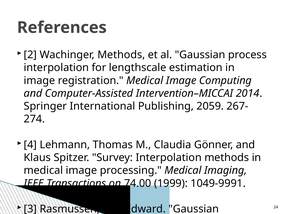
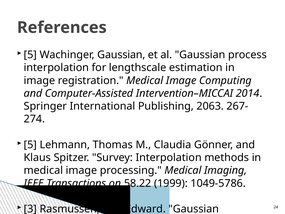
2: 2 -> 5 (30, 55)
Wachinger Methods: Methods -> Gaussian (121, 55)
2059: 2059 -> 2063 (210, 106)
4: 4 -> 5 (30, 145)
74.00: 74.00 -> 58.22 (138, 183)
1049-9991: 1049-9991 -> 1049-5786 (218, 183)
